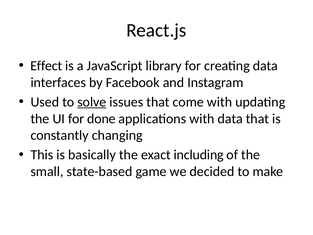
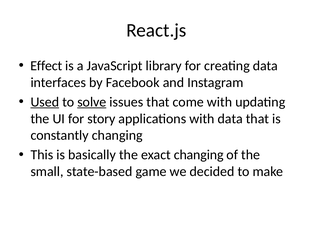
Used underline: none -> present (45, 102)
done: done -> story (101, 119)
exact including: including -> changing (199, 155)
